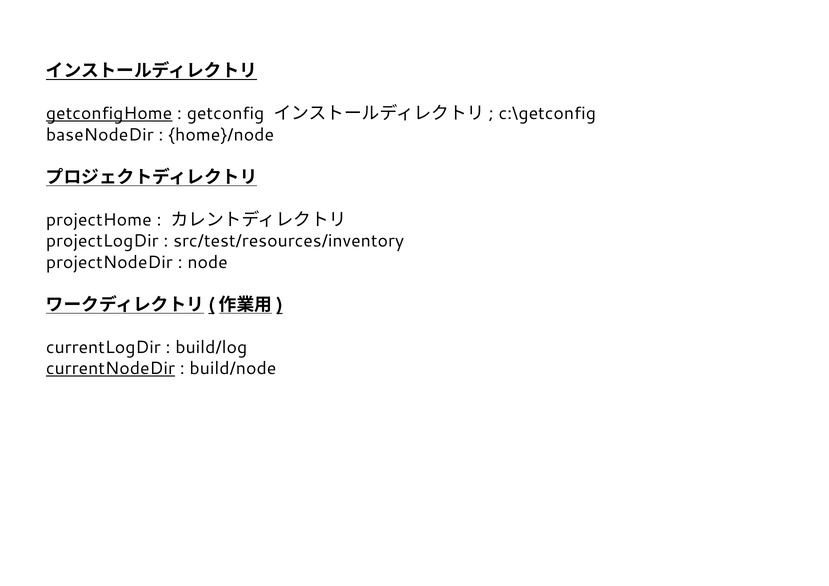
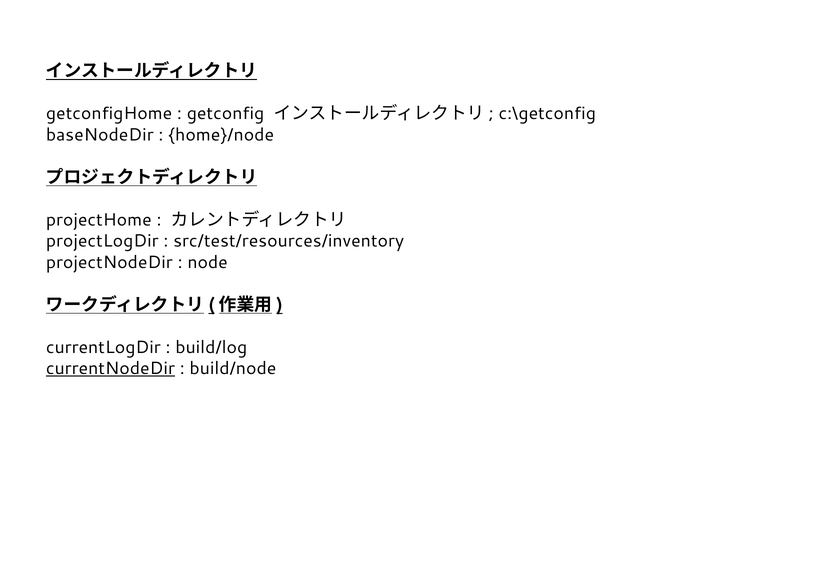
getconfigHome underline: present -> none (109, 113)
